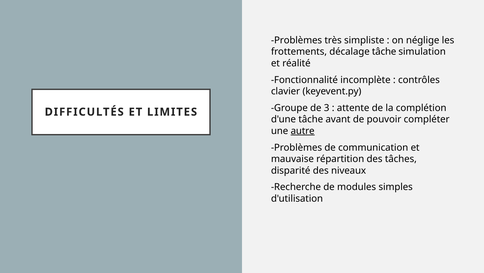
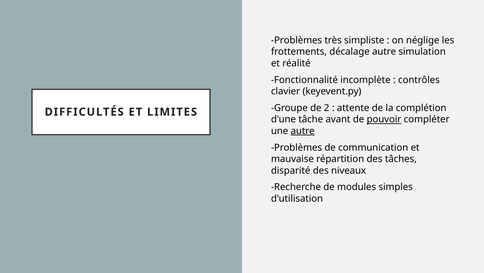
décalage tâche: tâche -> autre (384, 52)
3: 3 -> 2 (327, 108)
pouvoir underline: none -> present (384, 119)
